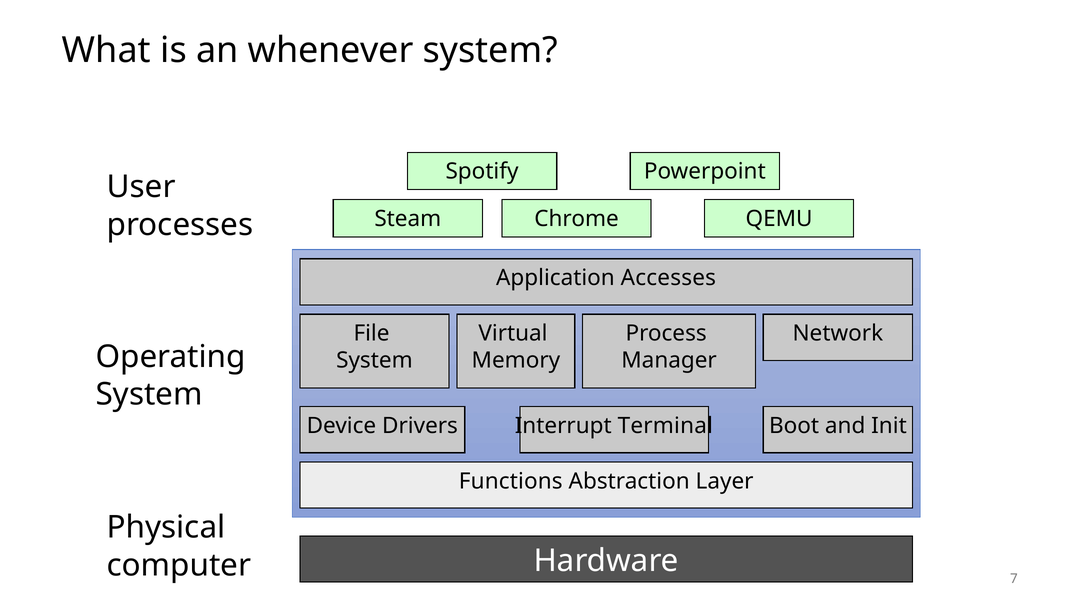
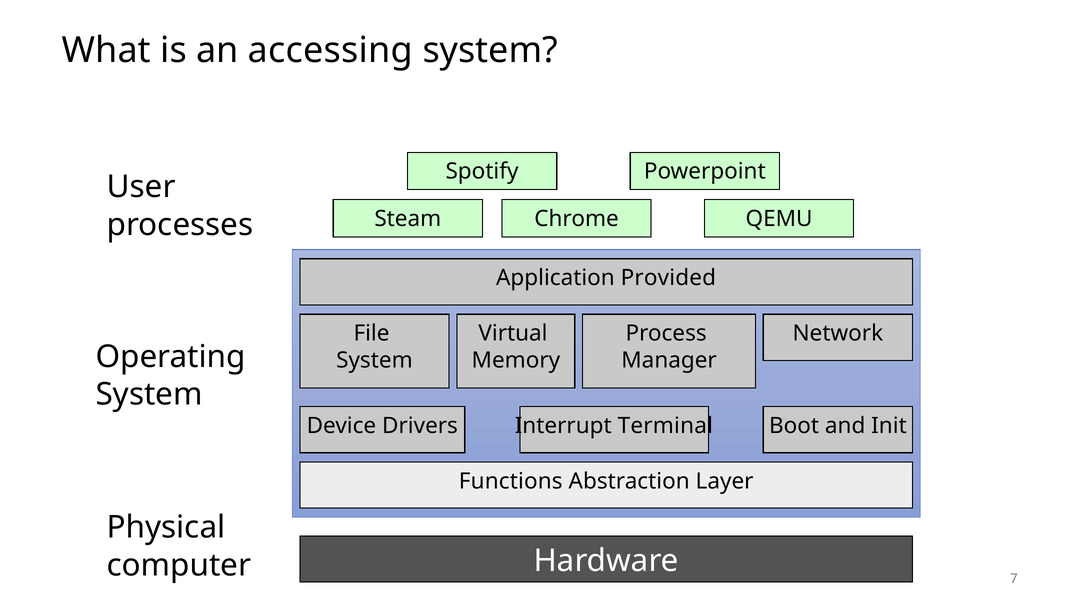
whenever: whenever -> accessing (330, 50)
Accesses: Accesses -> Provided (668, 278)
